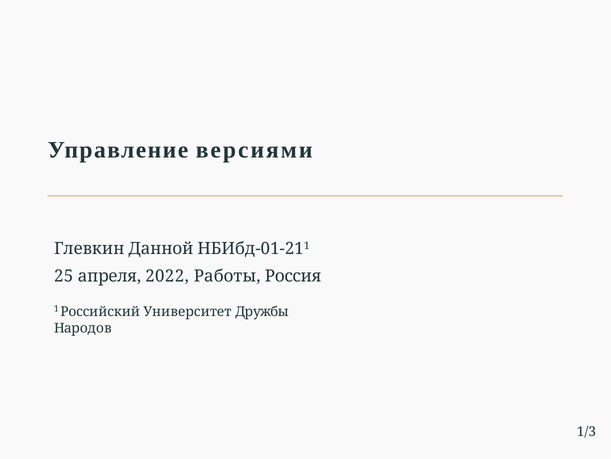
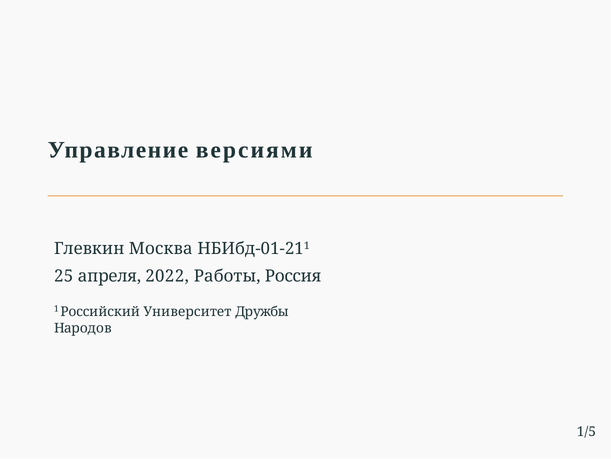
Данной: Данной -> Москва (161, 249)
1/3: 1/3 -> 1/5 (586, 432)
